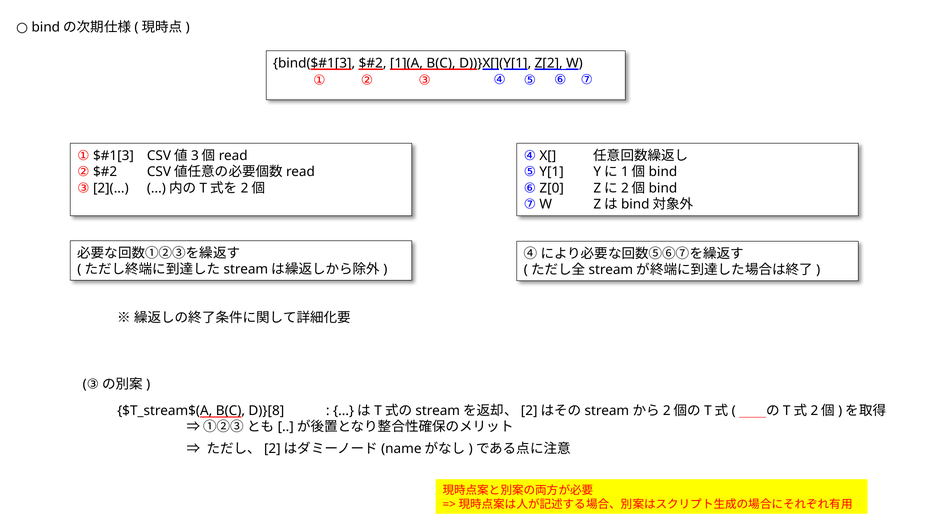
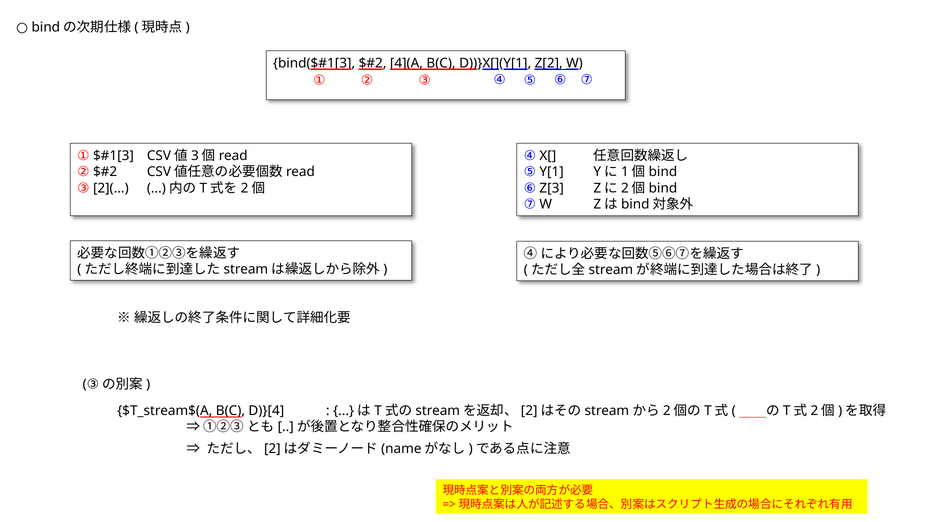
1](A: 1](A -> 4](A (406, 63)
Z[0: Z[0 -> Z[3 (552, 188)
D)}[8: D)}[8 -> D)}[4 (266, 411)
